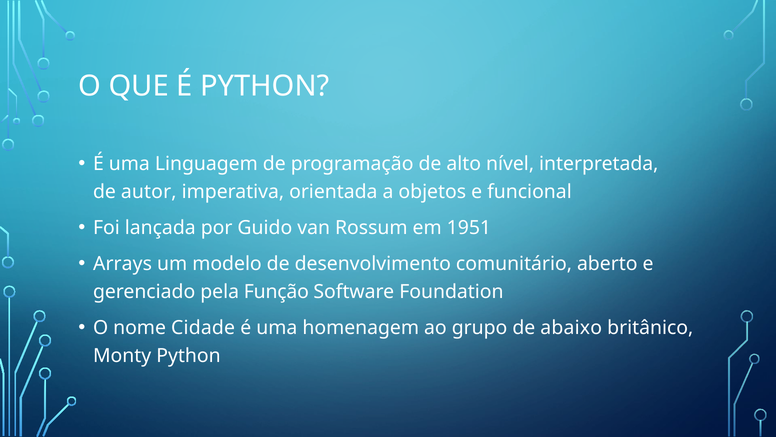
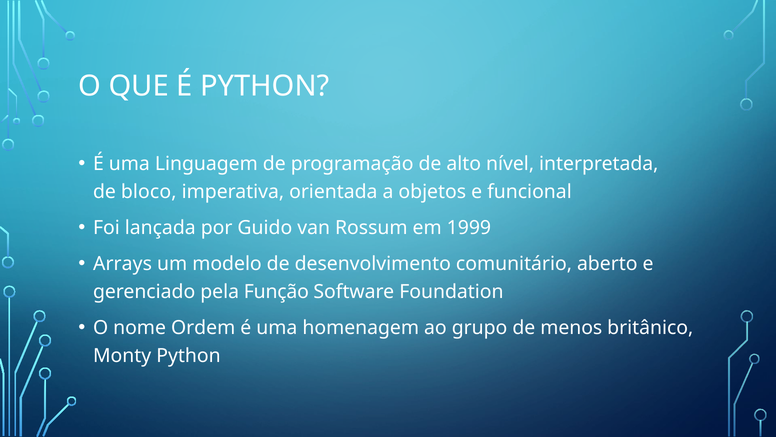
autor: autor -> bloco (149, 192)
1951: 1951 -> 1999 (469, 228)
Cidade: Cidade -> Ordem (203, 328)
abaixo: abaixo -> menos (571, 328)
